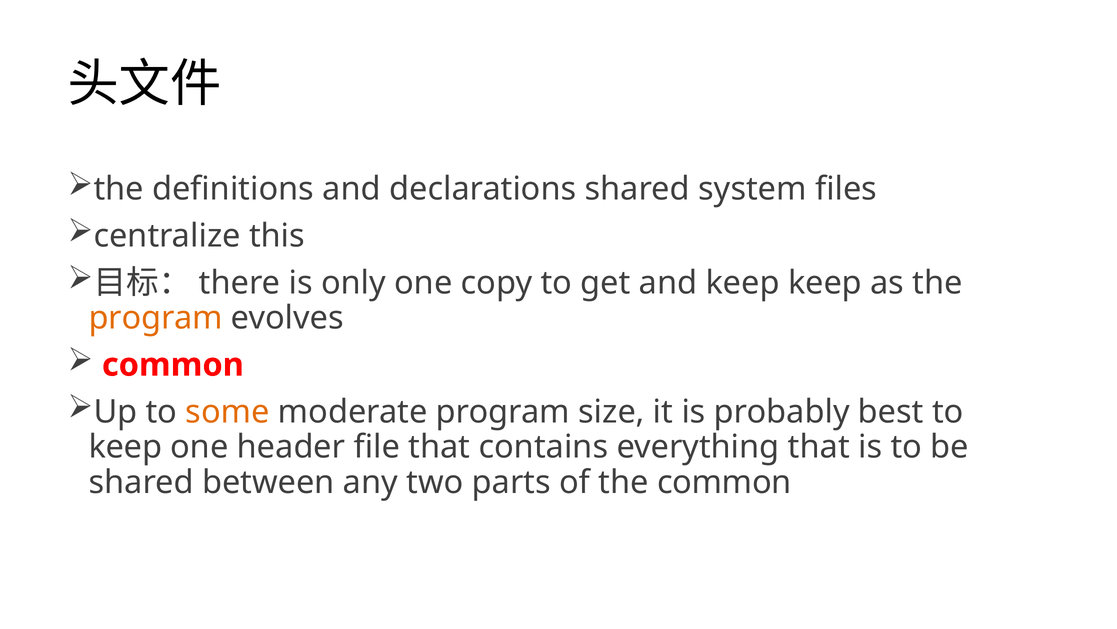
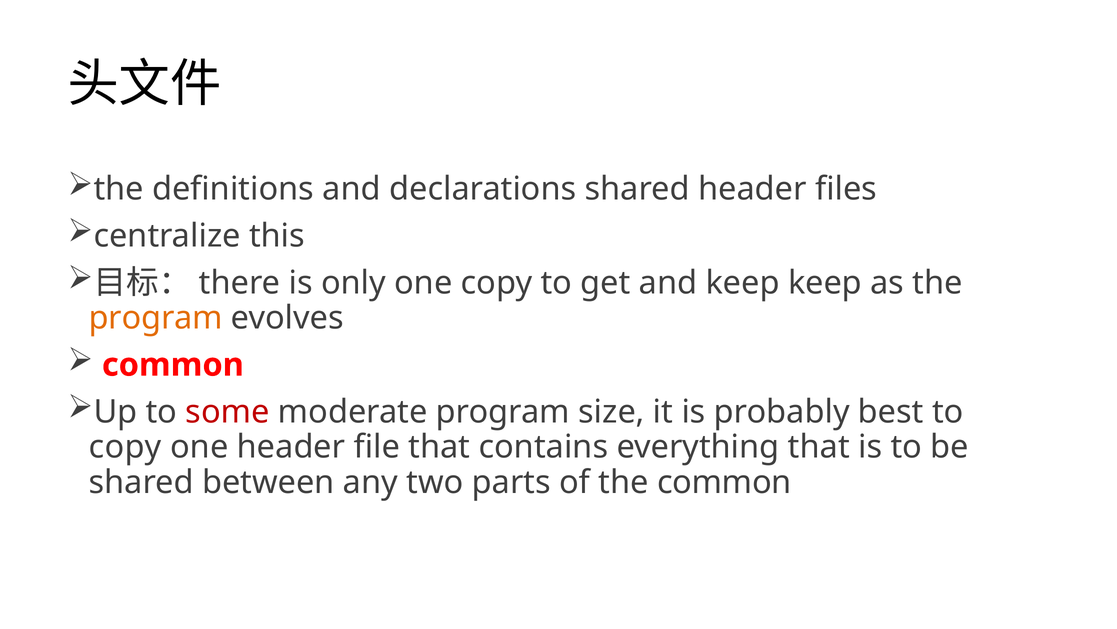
shared system: system -> header (753, 189)
some colour: orange -> red (228, 411)
keep: keep -> copy (125, 447)
